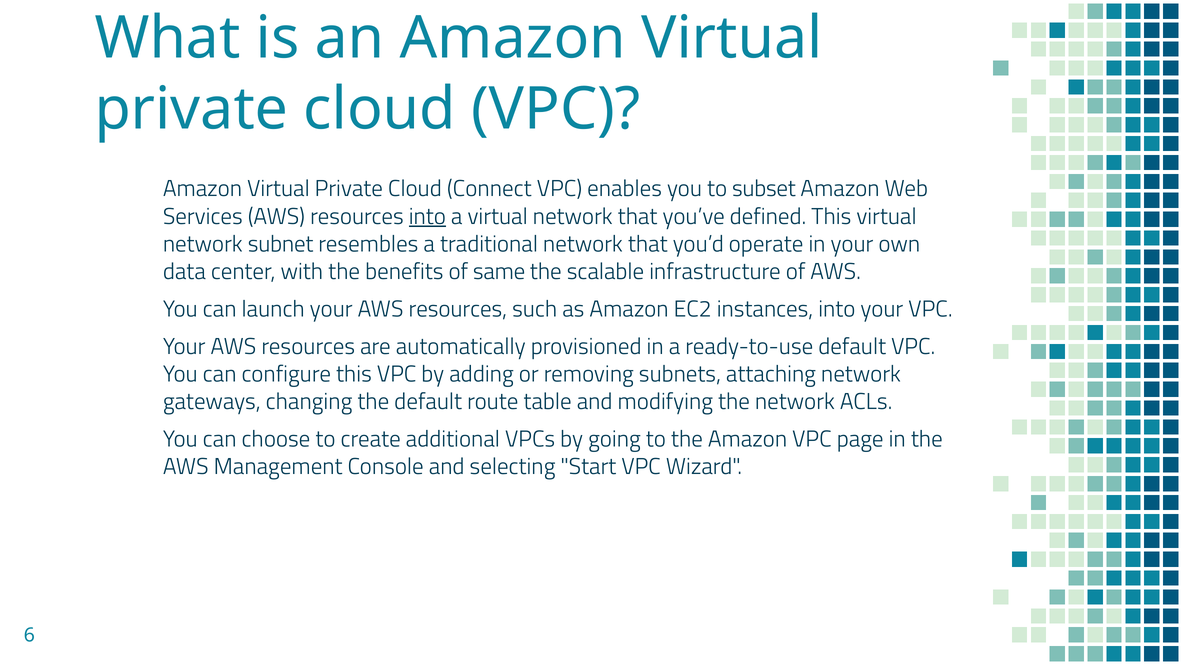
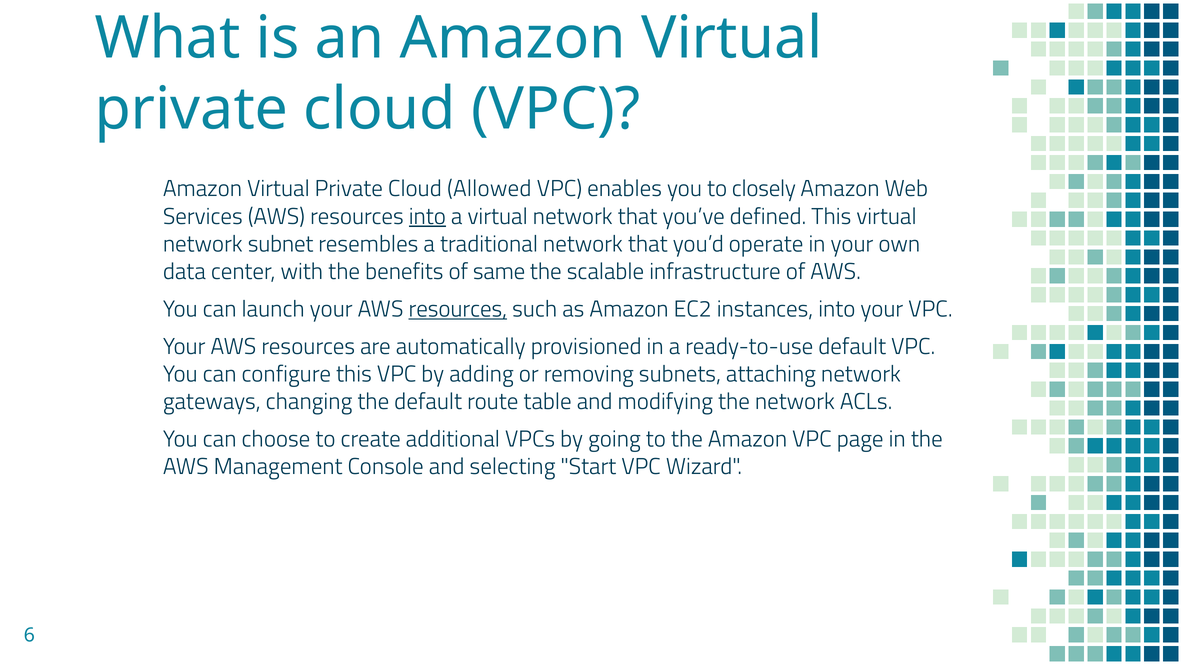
Connect: Connect -> Allowed (489, 189)
subset: subset -> closely (764, 189)
resources underline: none -> present (458, 309)
